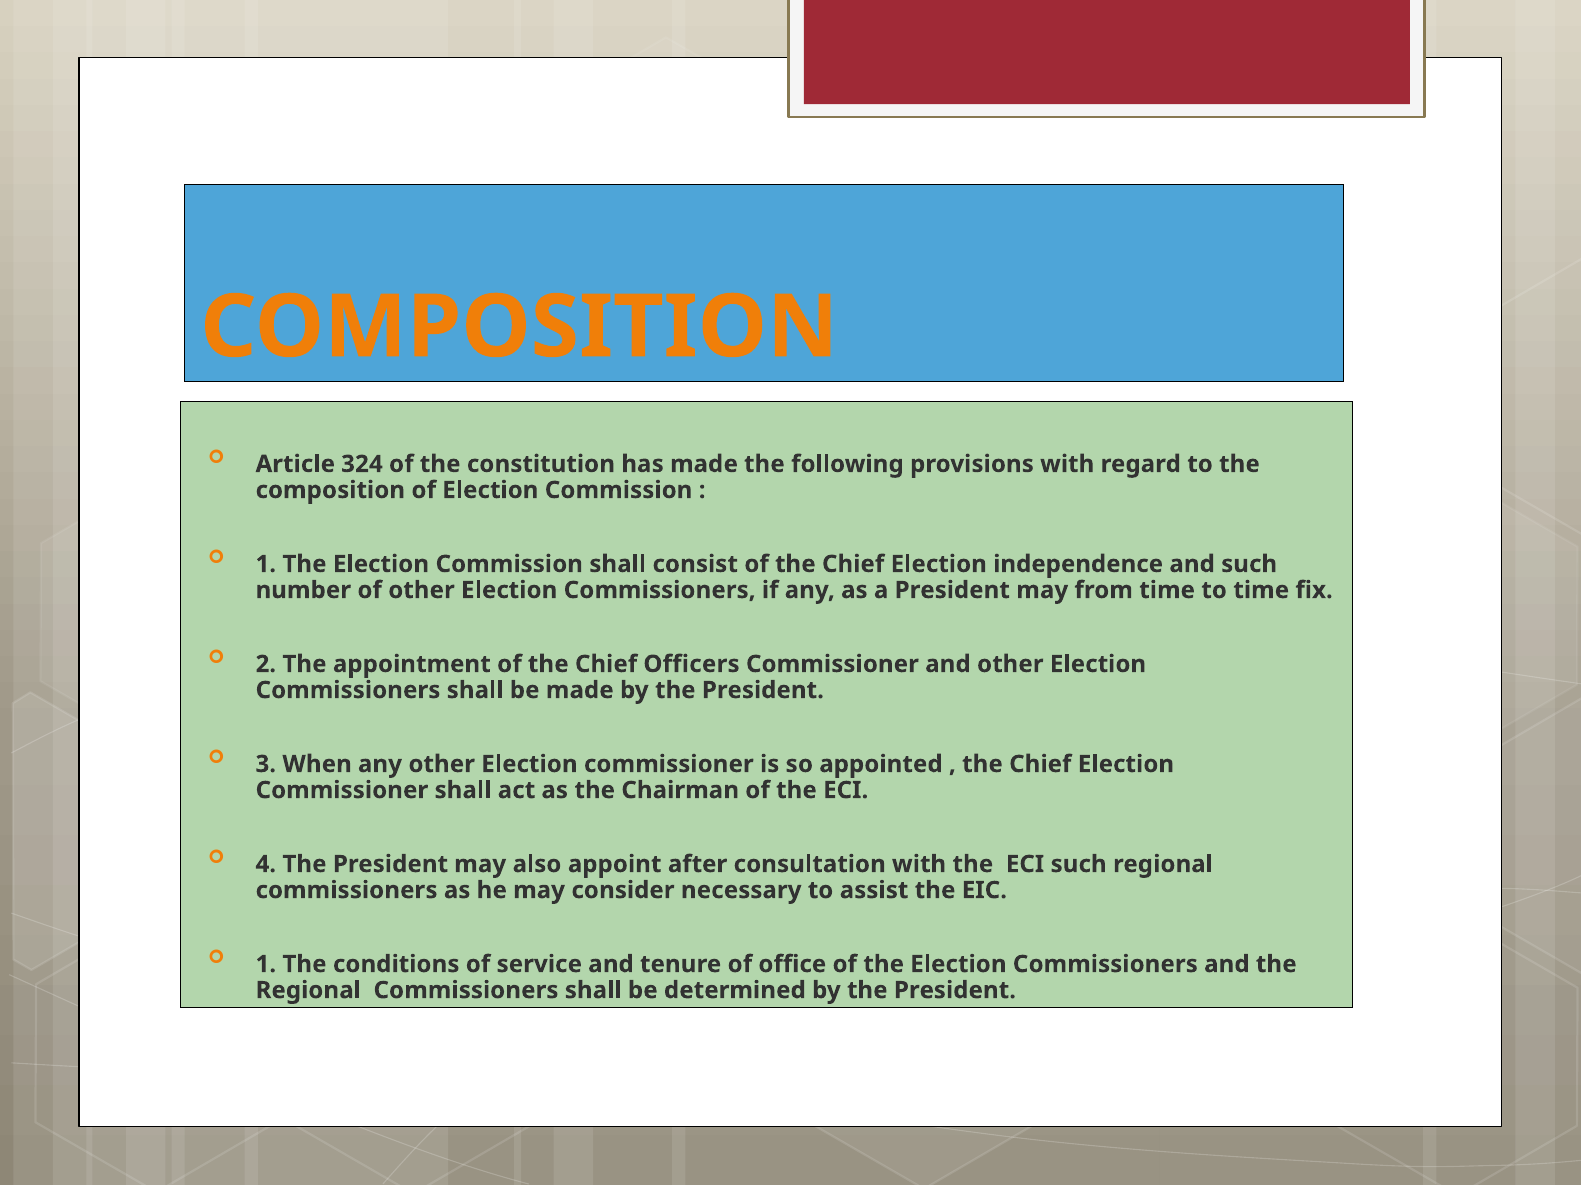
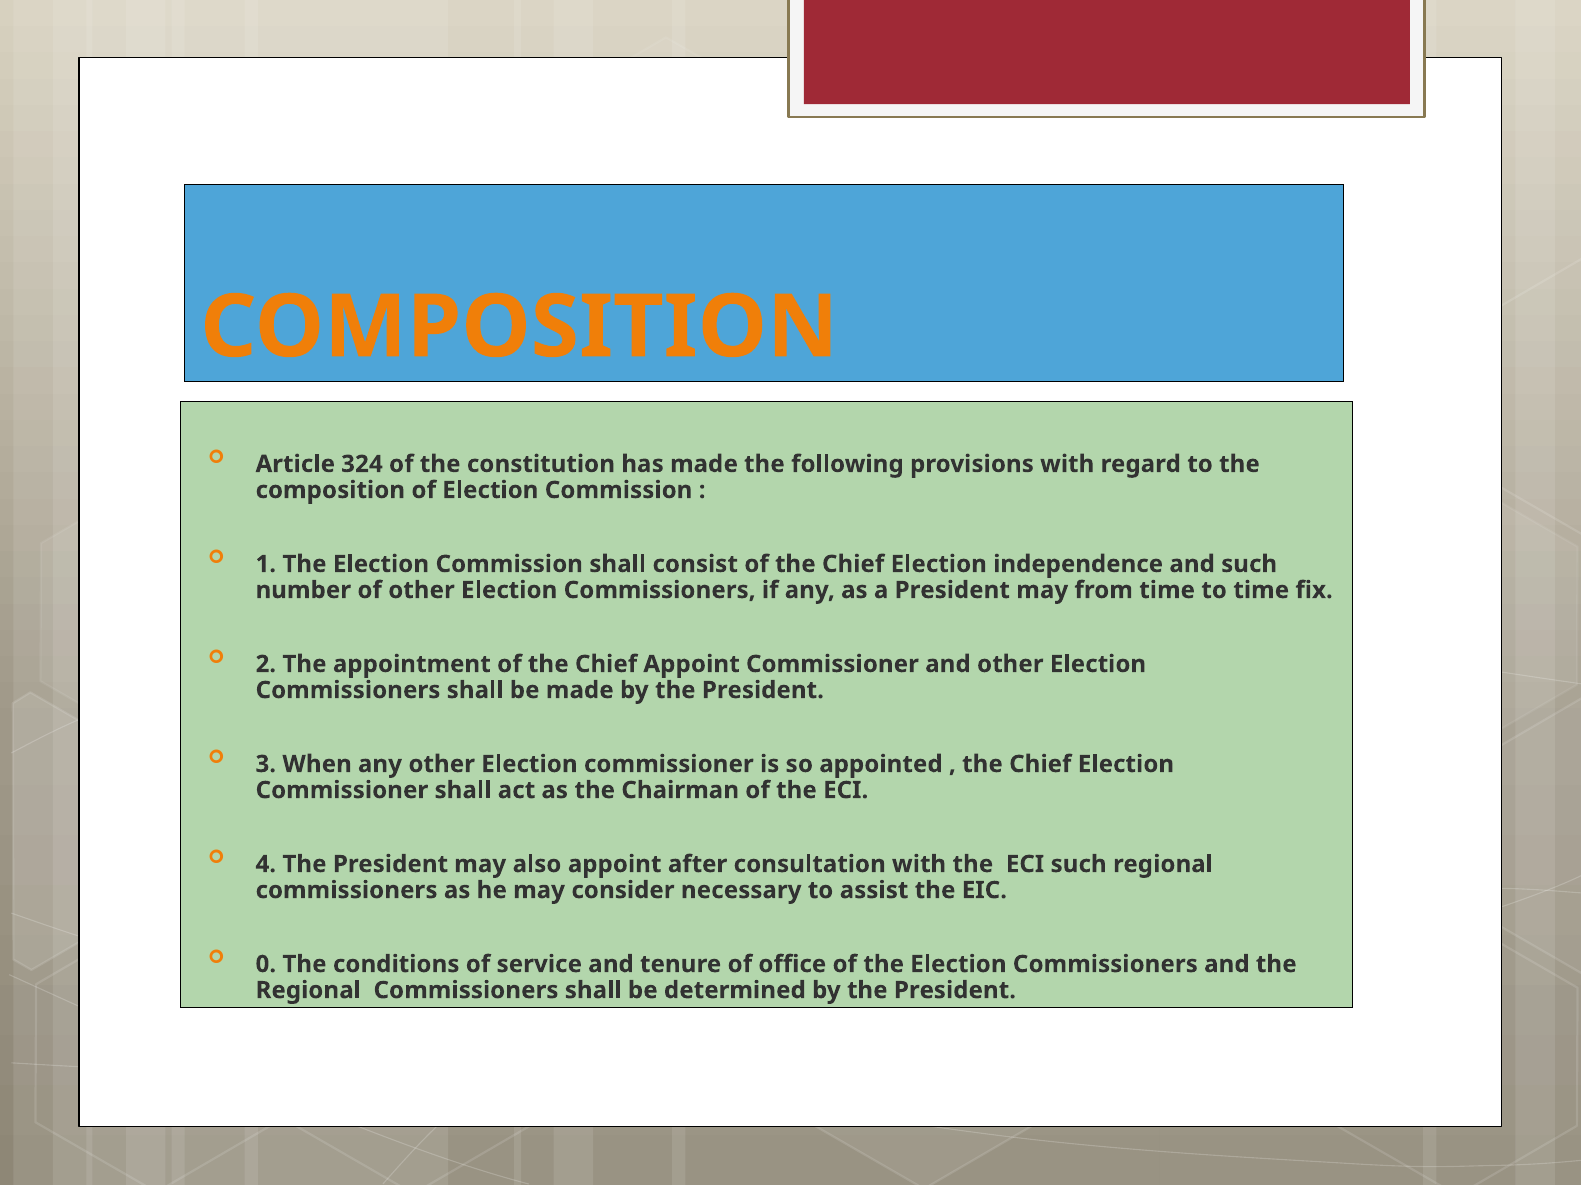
Chief Officers: Officers -> Appoint (692, 665)
1: 1 -> 0 (266, 965)
